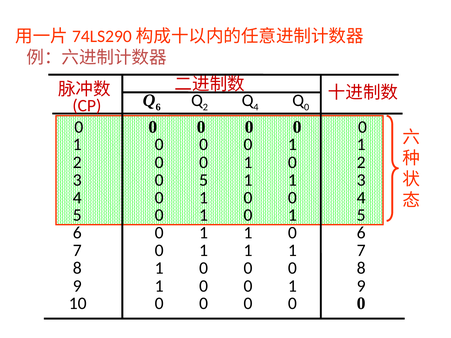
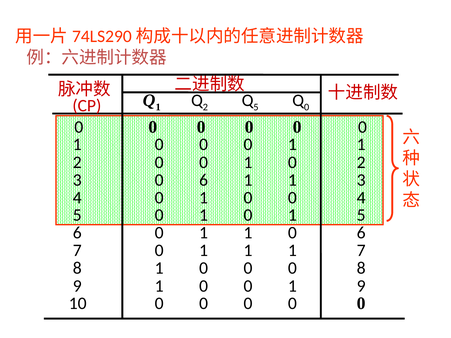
6: 6 -> 1 (158, 107)
4: 4 -> 5 (256, 107)
0 5: 5 -> 6 (204, 180)
